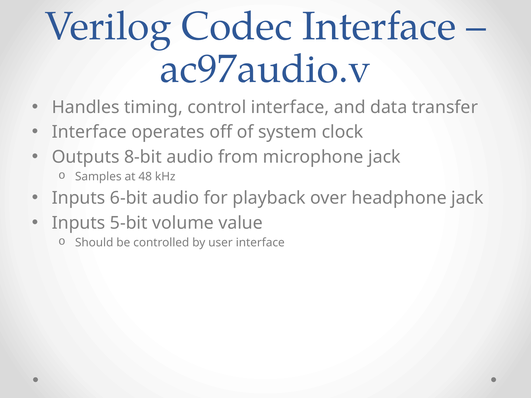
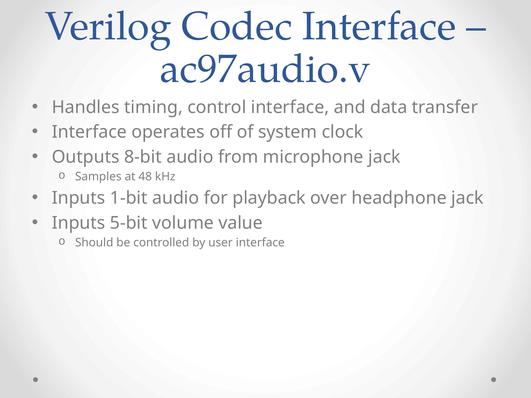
6-bit: 6-bit -> 1-bit (129, 198)
